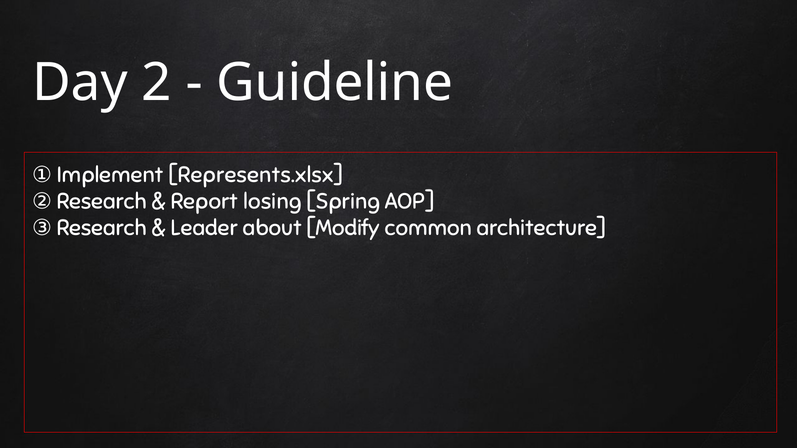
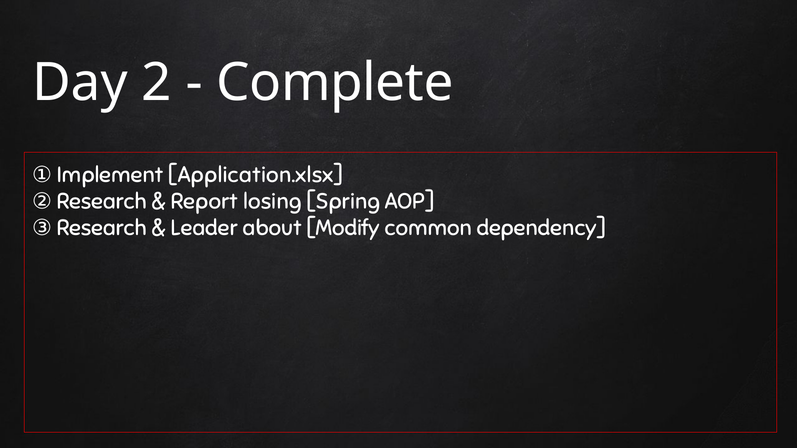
Guideline: Guideline -> Complete (335, 83)
Represents.xlsx: Represents.xlsx -> Application.xlsx (256, 175)
architecture: architecture -> dependency (541, 228)
